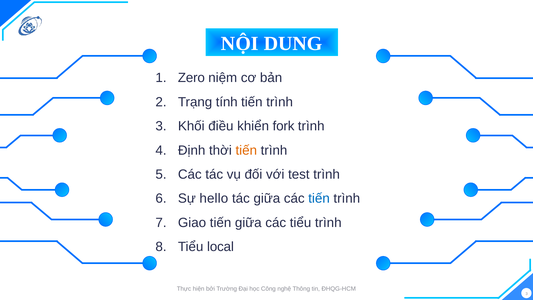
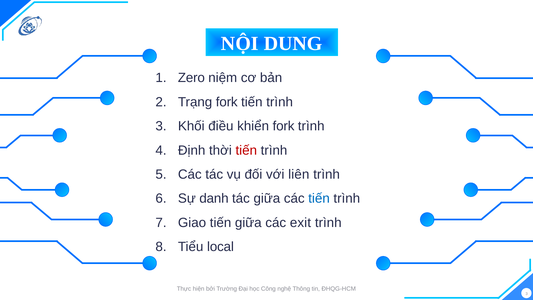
Trạng tính: tính -> fork (227, 102)
tiến colour: orange -> red (246, 150)
test: test -> liên (299, 174)
hello: hello -> danh (214, 198)
các tiểu: tiểu -> exit (300, 223)
